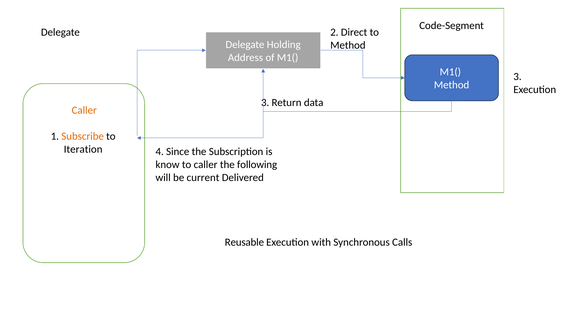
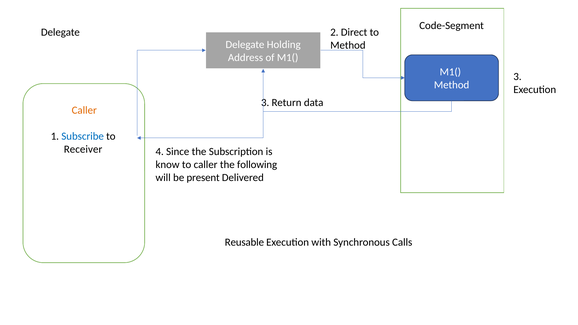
Subscribe colour: orange -> blue (83, 136)
Iteration: Iteration -> Receiver (83, 149)
current: current -> present (203, 178)
